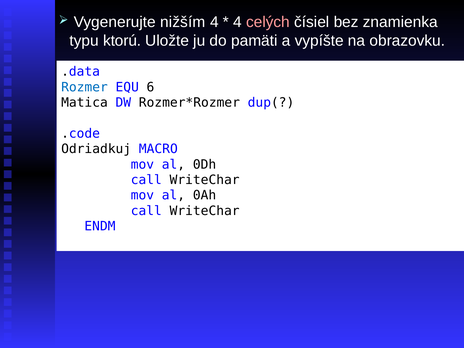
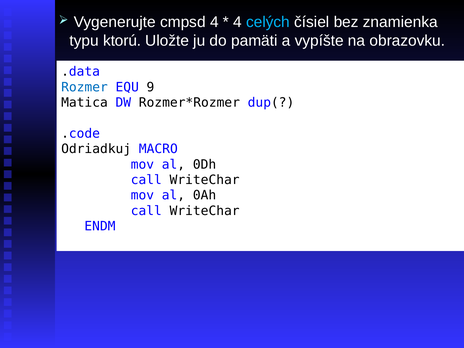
nižším: nižším -> cmpsd (183, 22)
celých colour: pink -> light blue (268, 22)
6: 6 -> 9 (150, 87)
